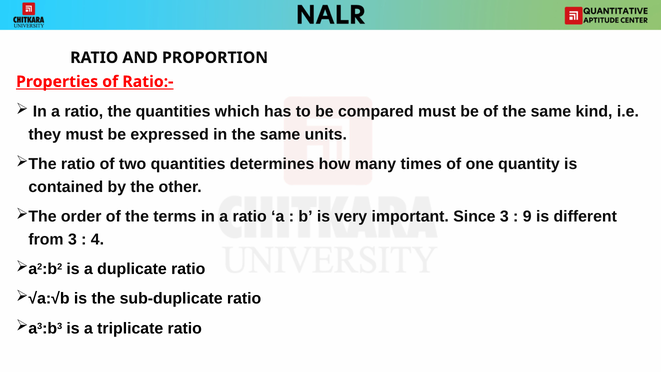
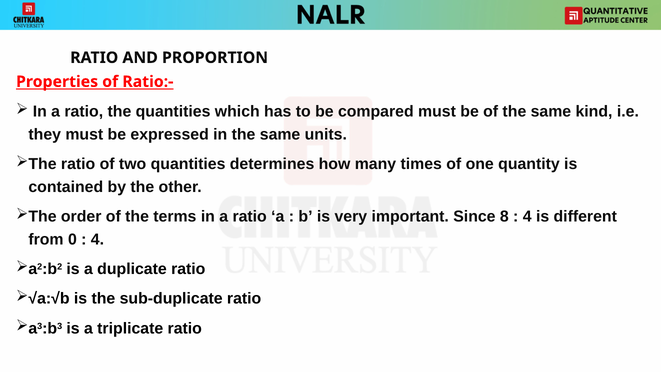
Since 3: 3 -> 8 (504, 216)
9: 9 -> 4 (527, 216)
from 3: 3 -> 0 (72, 239)
